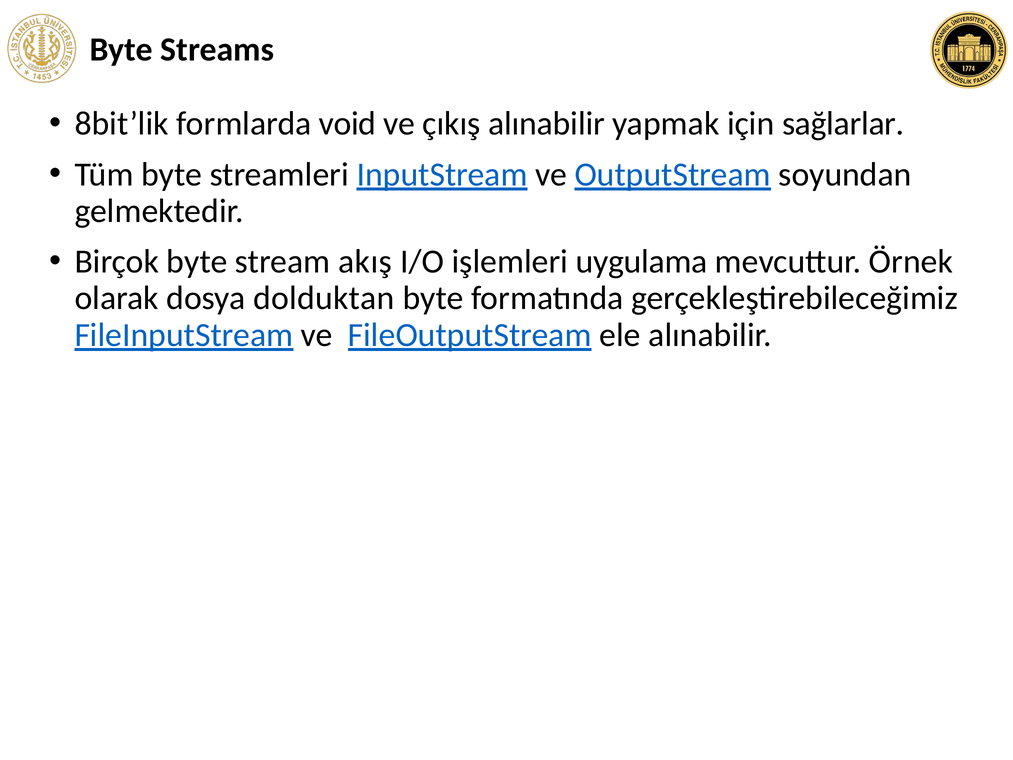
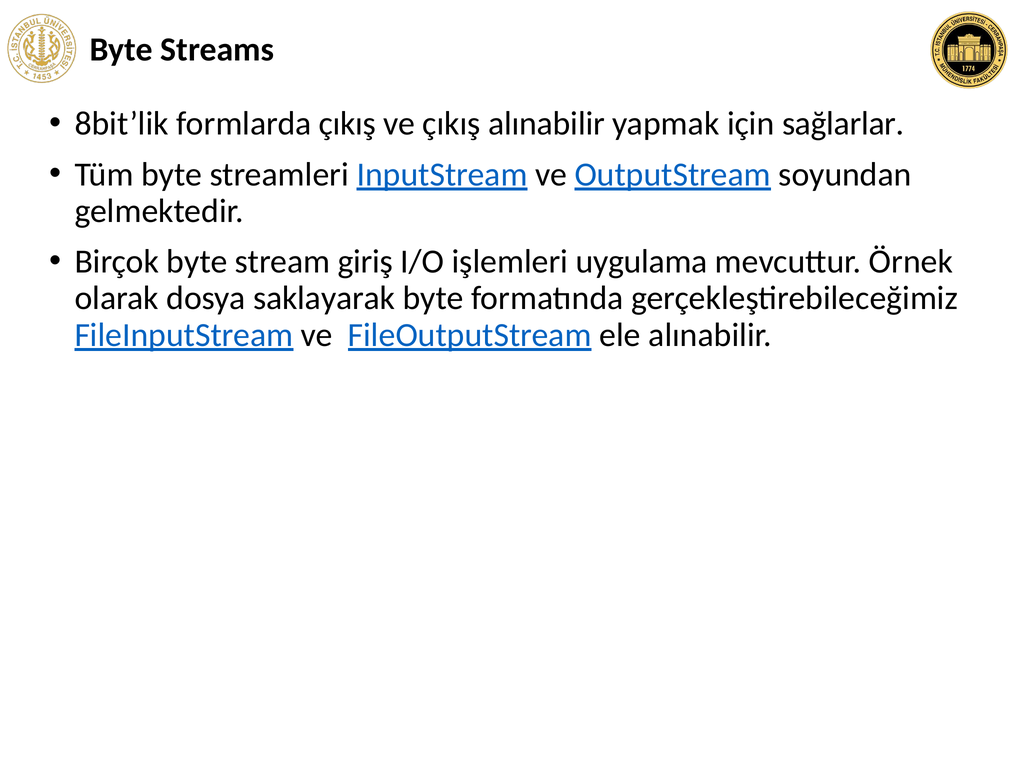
formlarda void: void -> çıkış (347, 123)
akış: akış -> giriş (365, 261)
dolduktan: dolduktan -> saklayarak (324, 298)
